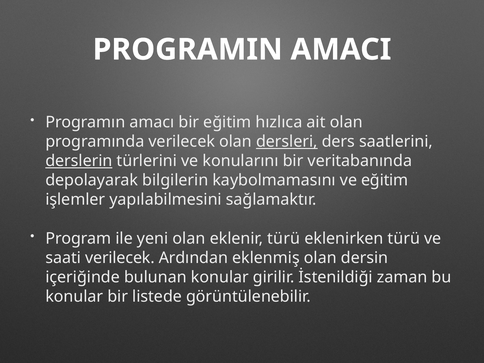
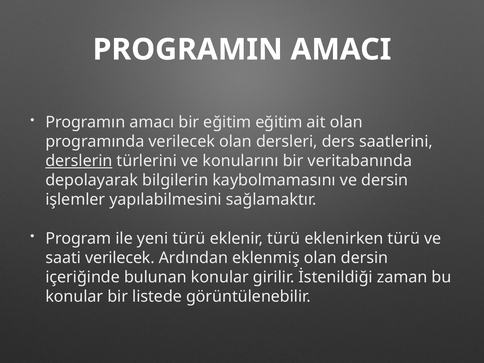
eğitim hızlıca: hızlıca -> eğitim (279, 122)
dersleri underline: present -> none (287, 142)
ve eğitim: eğitim -> dersin (385, 180)
yeni olan: olan -> türü (189, 239)
